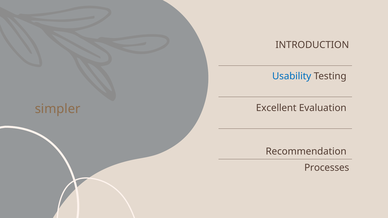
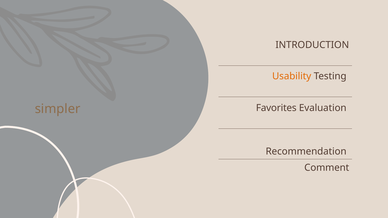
Usability colour: blue -> orange (292, 76)
Excellent: Excellent -> Favorites (276, 108)
Processes: Processes -> Comment (327, 168)
